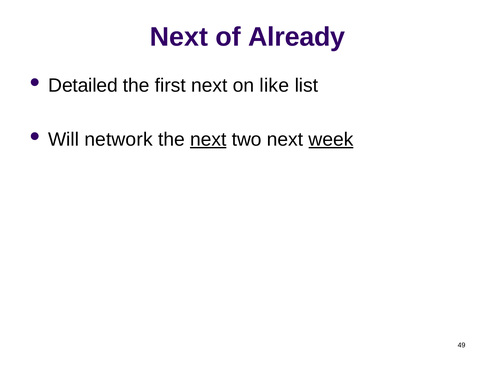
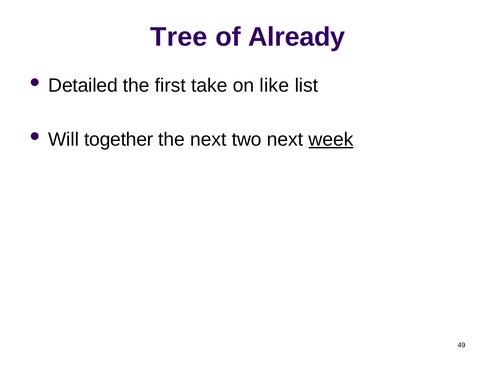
Next: Next -> Tree (179, 37)
first next: next -> take (209, 85)
network: network -> together (119, 139)
next underline: present -> none (208, 139)
